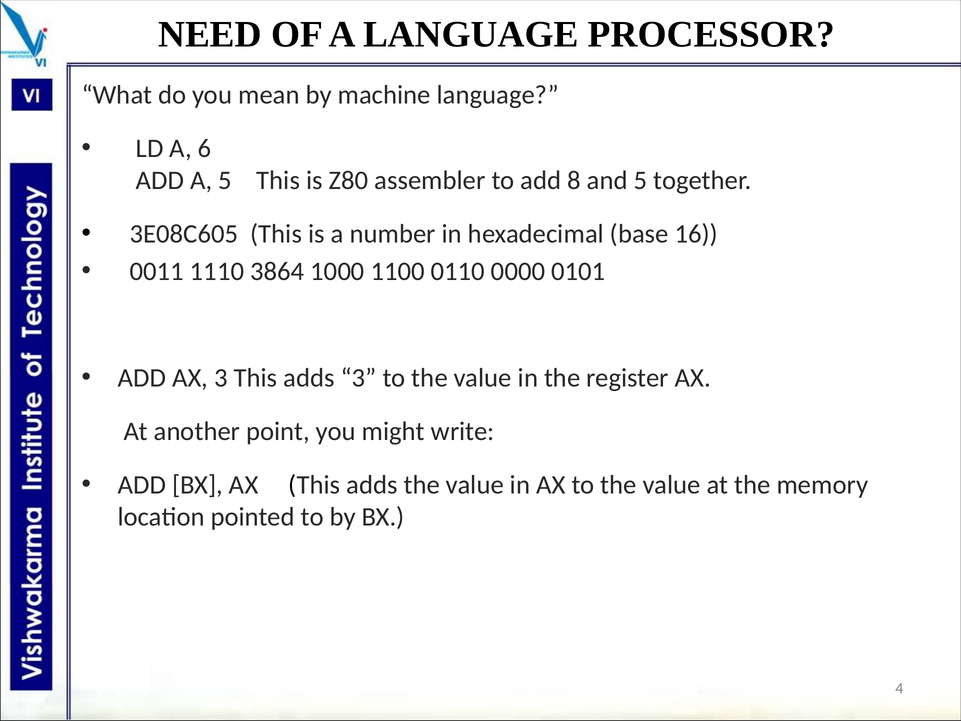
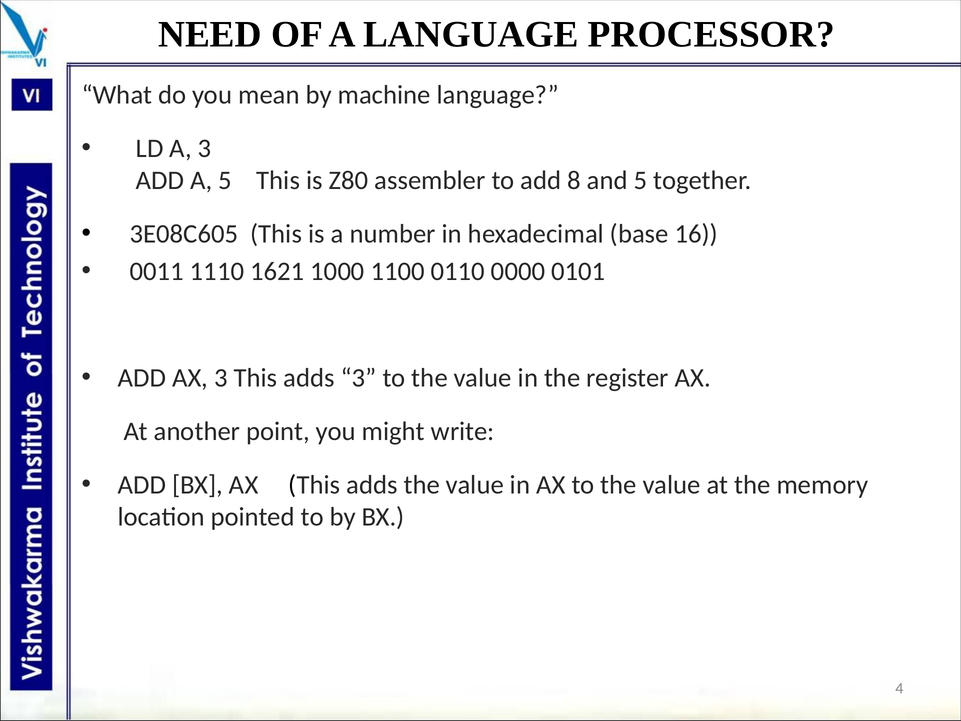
A 6: 6 -> 3 (205, 148)
3864: 3864 -> 1621 (277, 271)
